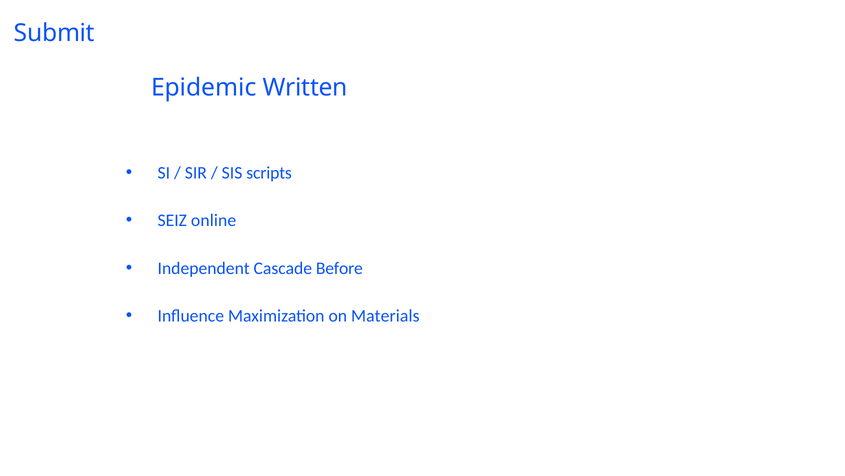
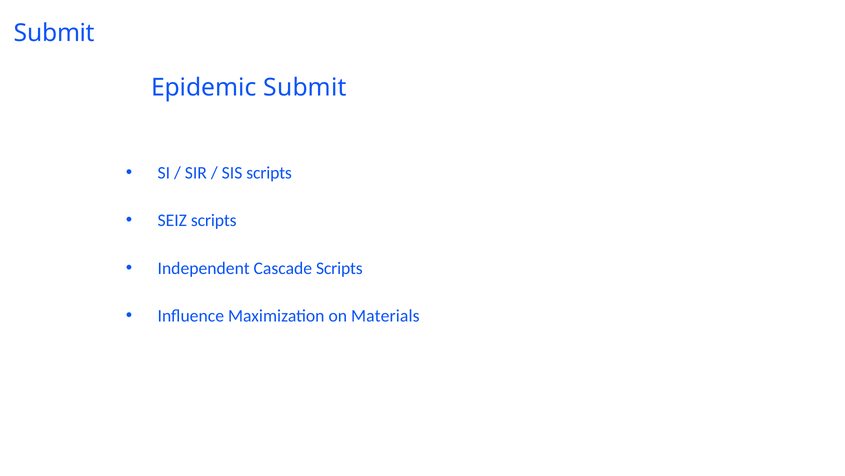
Epidemic Written: Written -> Submit (305, 87)
SEIZ online: online -> scripts (214, 220)
Cascade Before: Before -> Scripts (339, 268)
